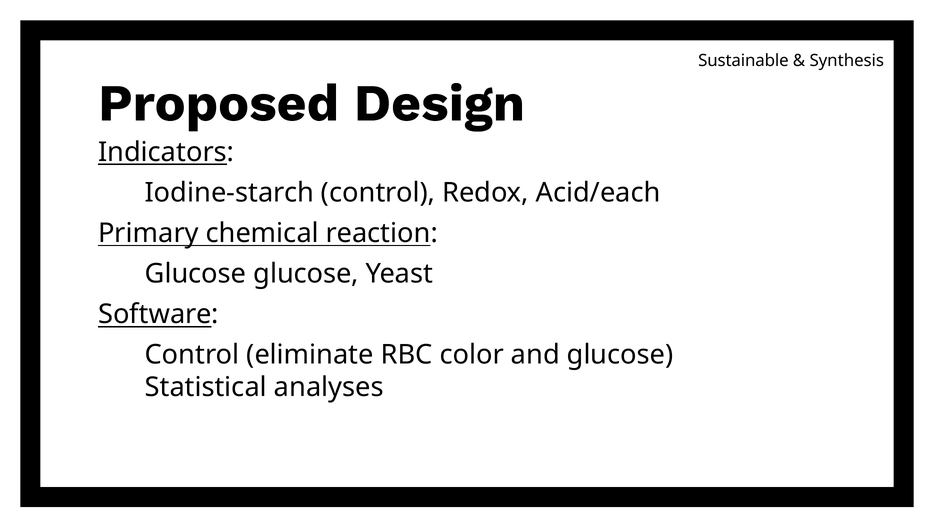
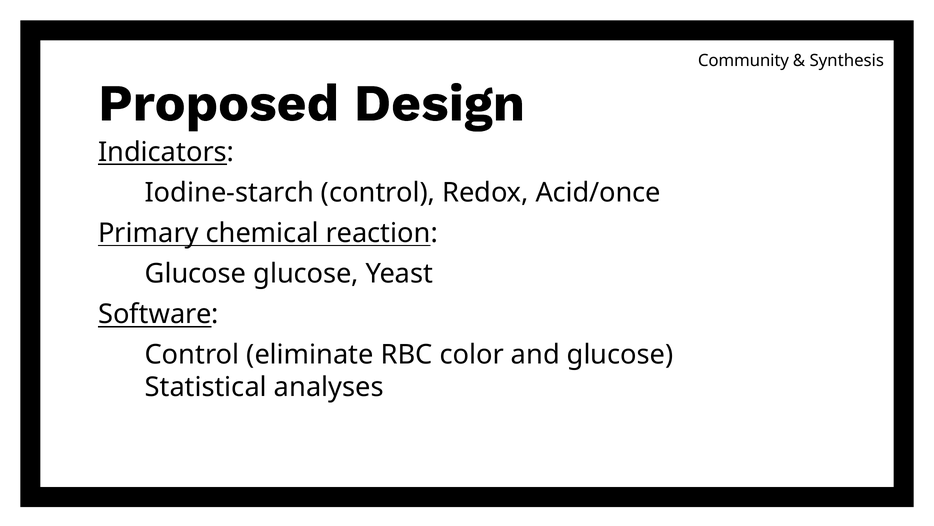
Sustainable: Sustainable -> Community (743, 61)
Acid/each: Acid/each -> Acid/once (598, 192)
